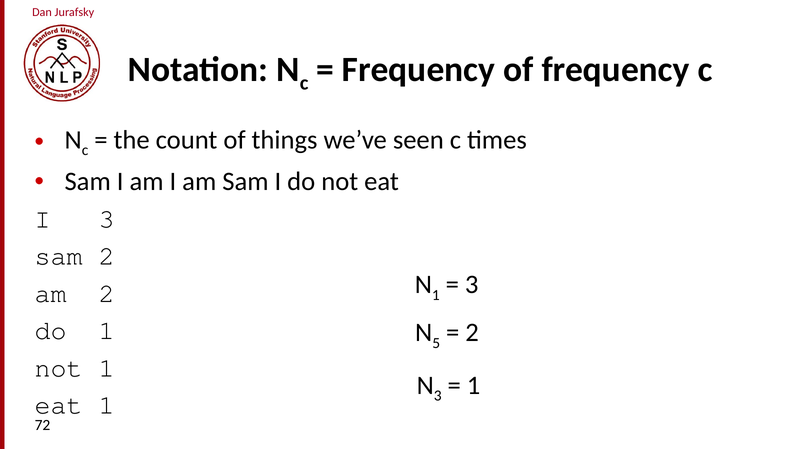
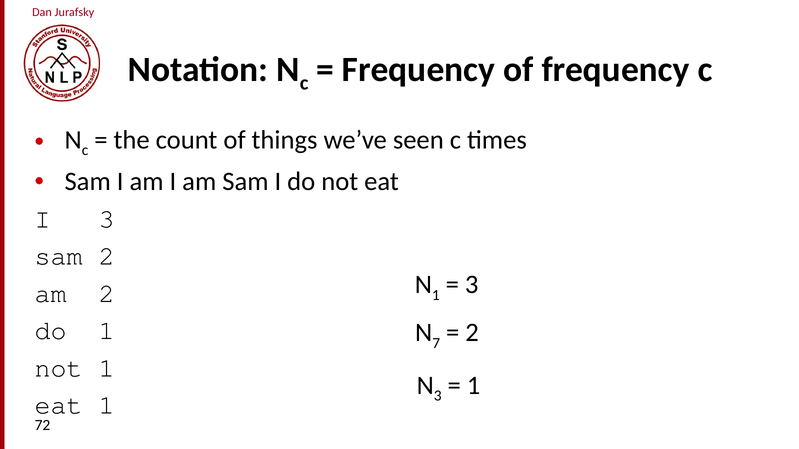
5: 5 -> 7 (436, 343)
